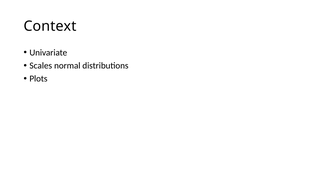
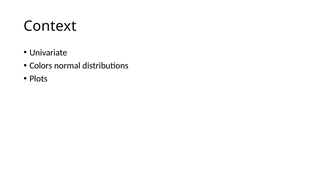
Scales: Scales -> Colors (41, 65)
